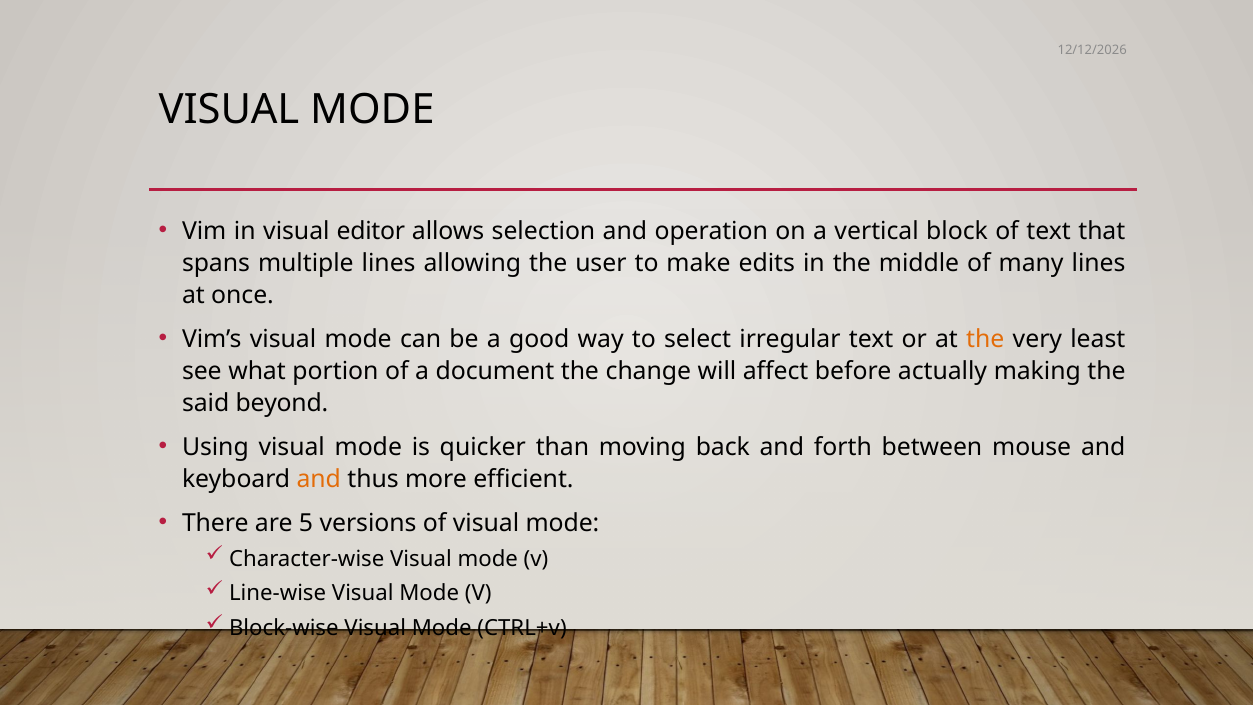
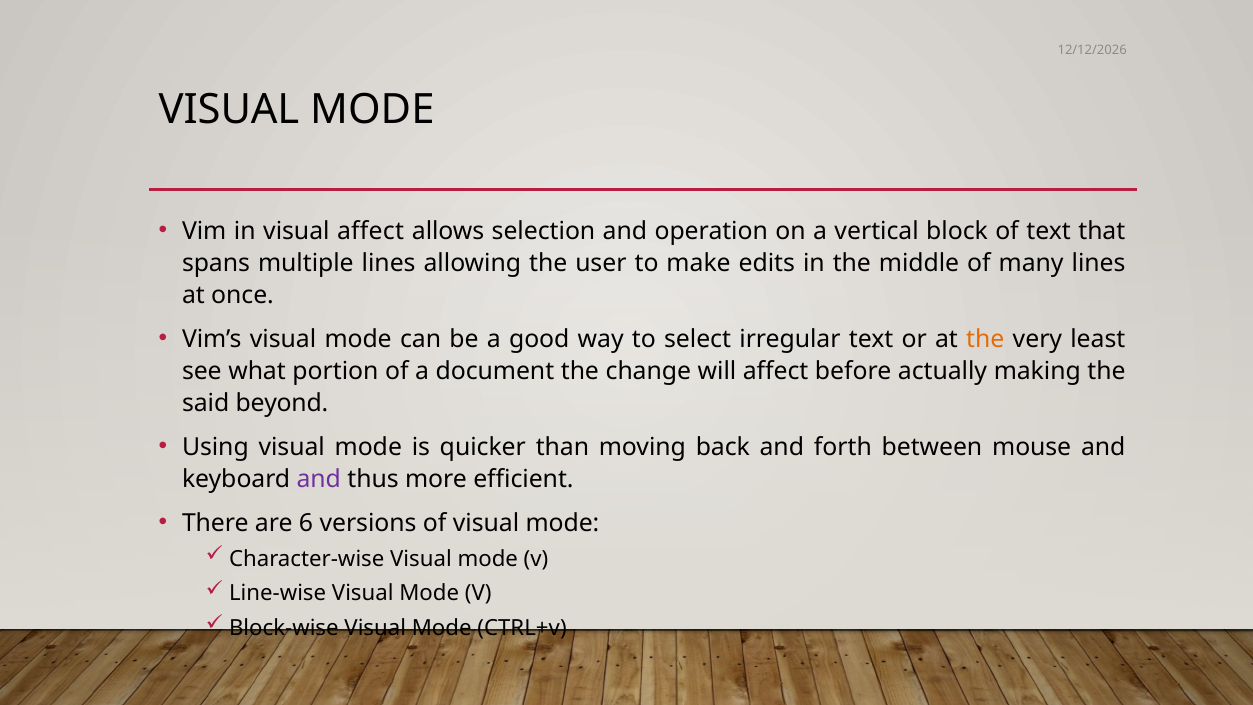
visual editor: editor -> affect (371, 231)
and colour: orange -> purple (319, 479)
5: 5 -> 6 (306, 523)
